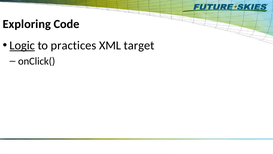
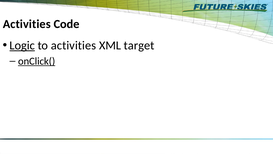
Exploring: Exploring -> Activities (27, 24)
to practices: practices -> activities (74, 45)
onClick( underline: none -> present (37, 61)
